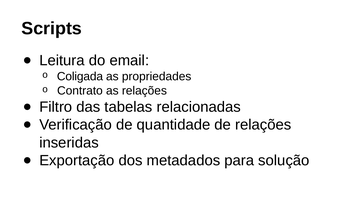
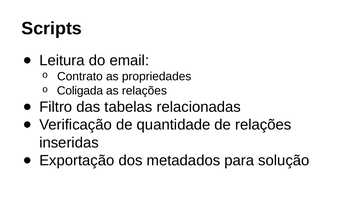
Coligada: Coligada -> Contrato (80, 76)
Contrato: Contrato -> Coligada (80, 91)
